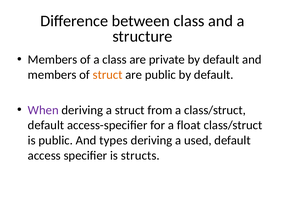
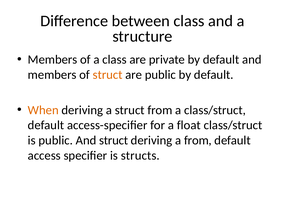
When colour: purple -> orange (43, 110)
And types: types -> struct (114, 141)
a used: used -> from (198, 141)
